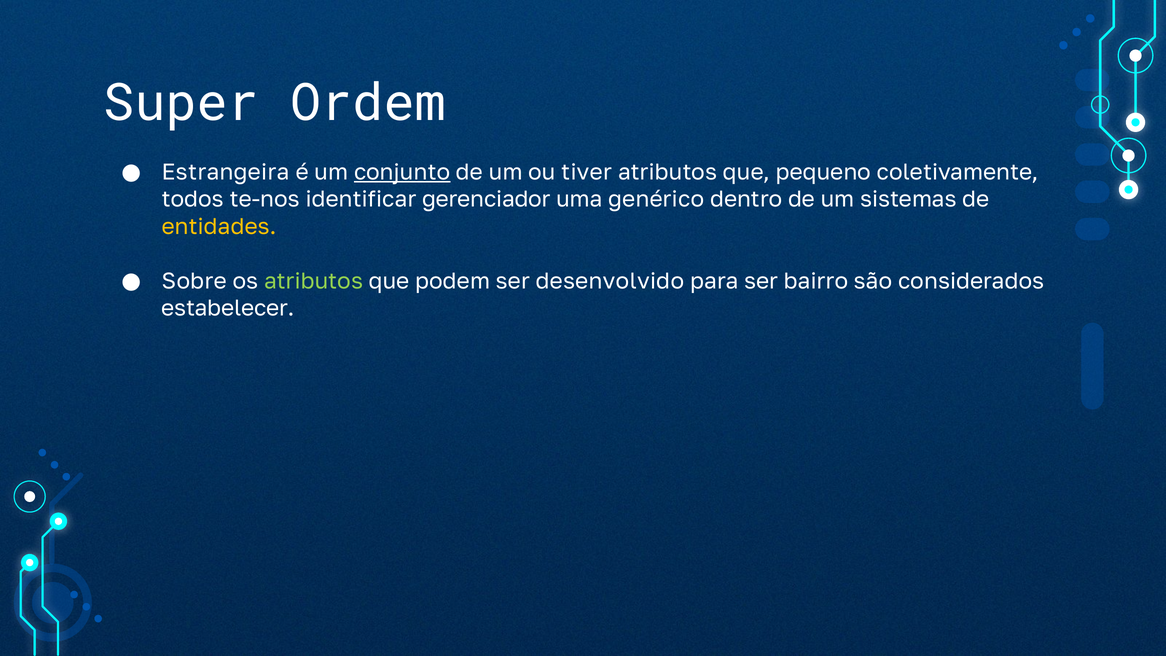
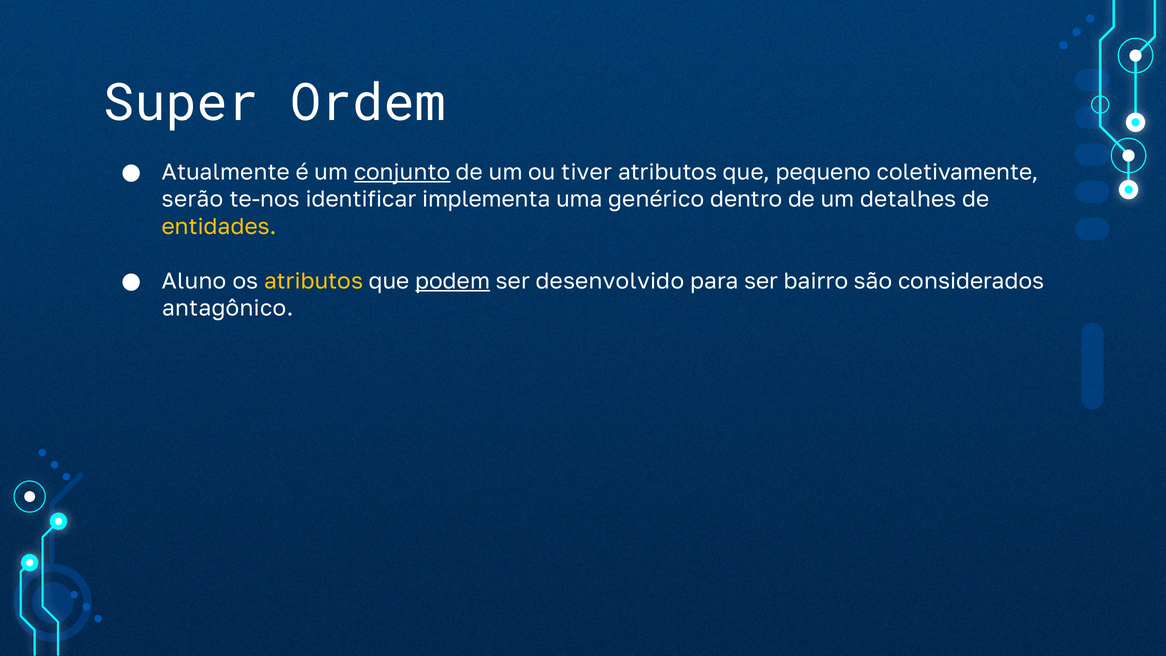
Estrangeira: Estrangeira -> Atualmente (226, 172)
todos: todos -> serão (193, 199)
gerenciador: gerenciador -> implementa (486, 199)
sistemas: sistemas -> detalhes (908, 199)
Sobre: Sobre -> Aluno (194, 281)
atributos colour: light green -> yellow (314, 281)
podem underline: none -> present (453, 281)
estabelecer: estabelecer -> antagônico (228, 308)
